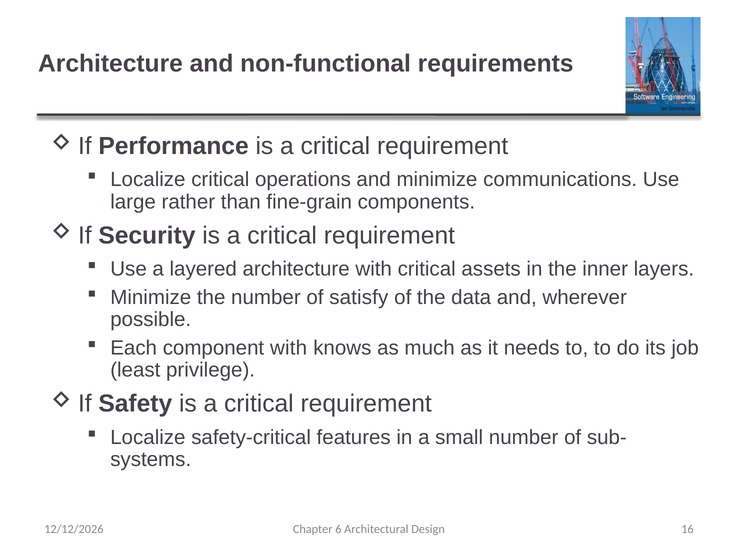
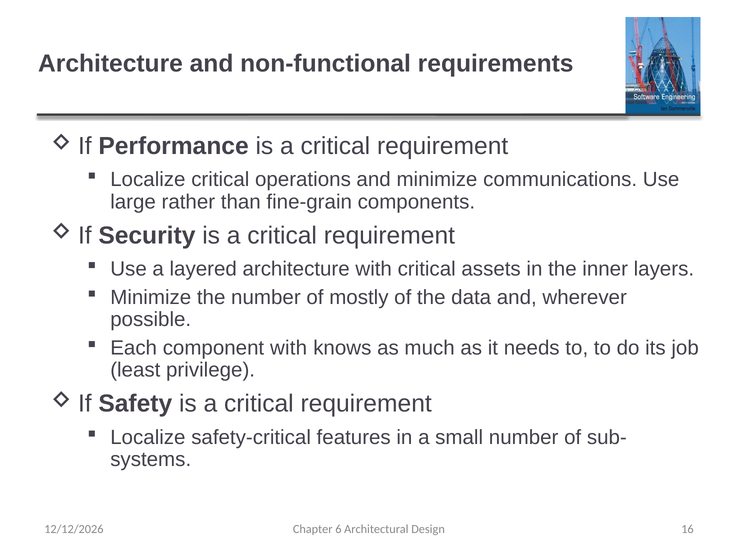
satisfy: satisfy -> mostly (359, 297)
